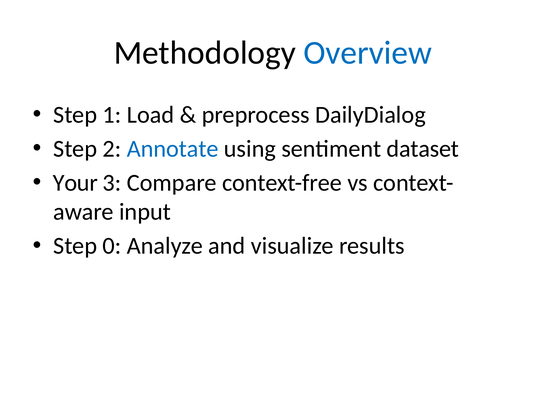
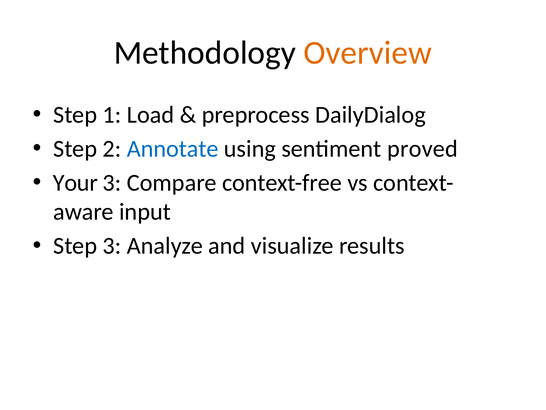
Overview colour: blue -> orange (368, 53)
dataset: dataset -> proved (423, 149)
Step 0: 0 -> 3 (112, 246)
